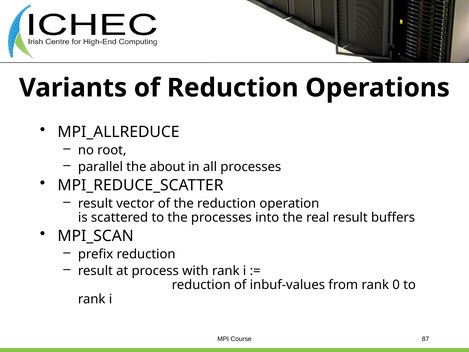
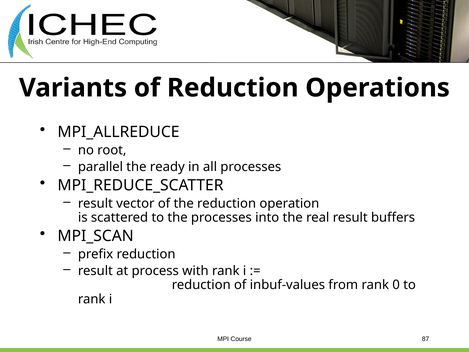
about: about -> ready (167, 167)
